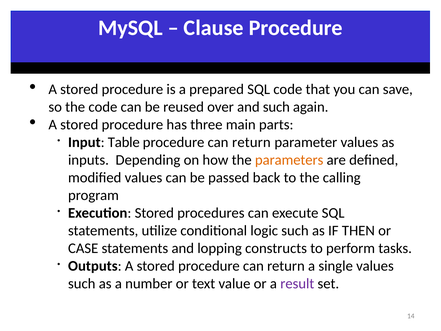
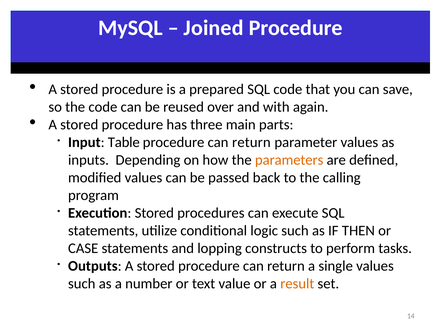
Clause: Clause -> Joined (214, 28)
and such: such -> with (276, 107)
result colour: purple -> orange (297, 283)
